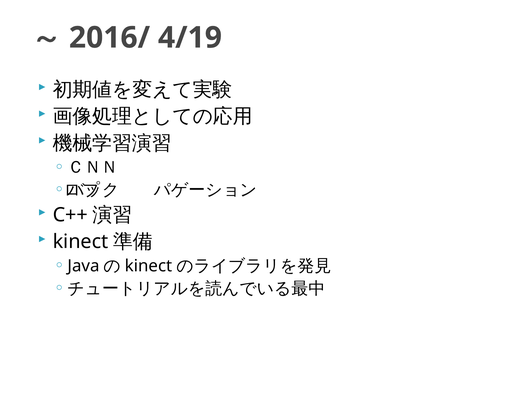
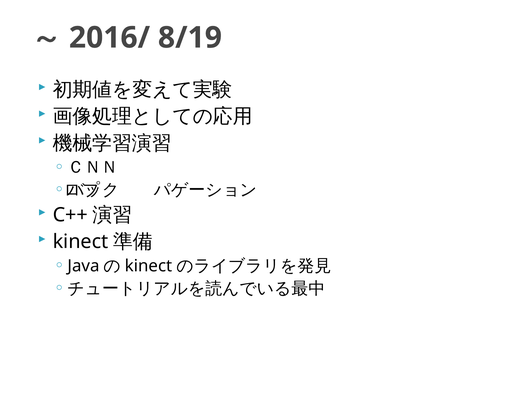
4/19: 4/19 -> 8/19 (190, 38)
